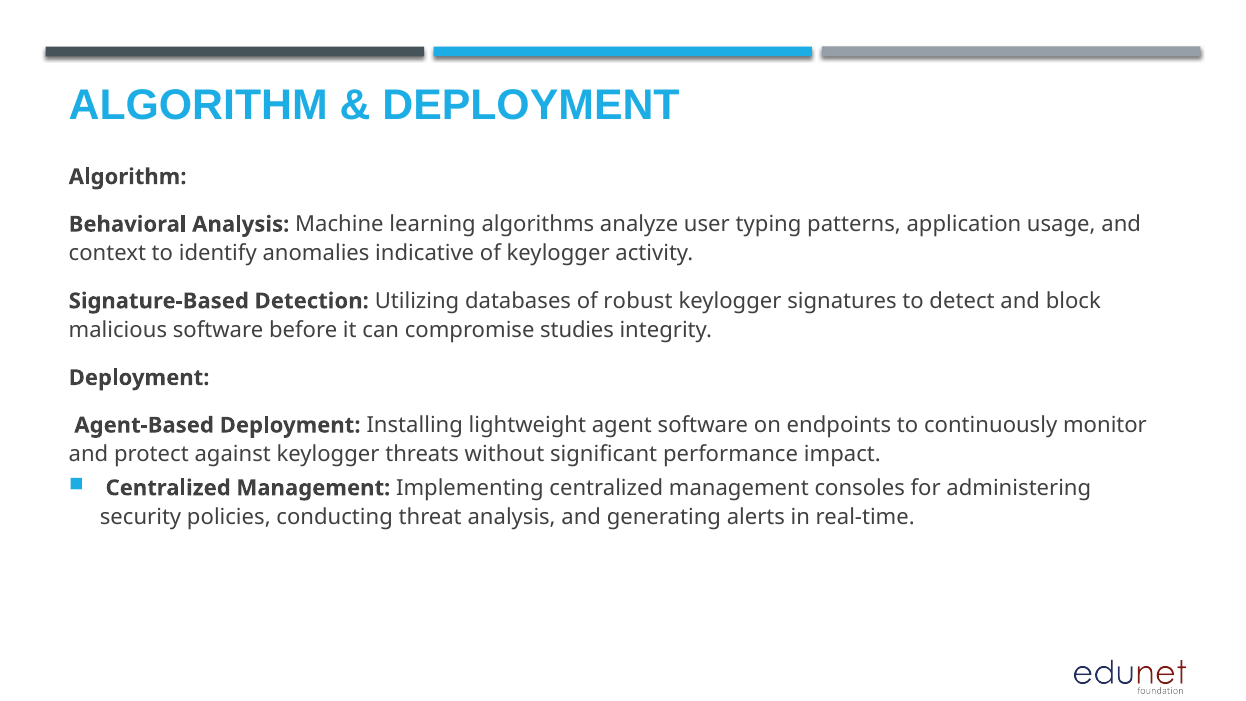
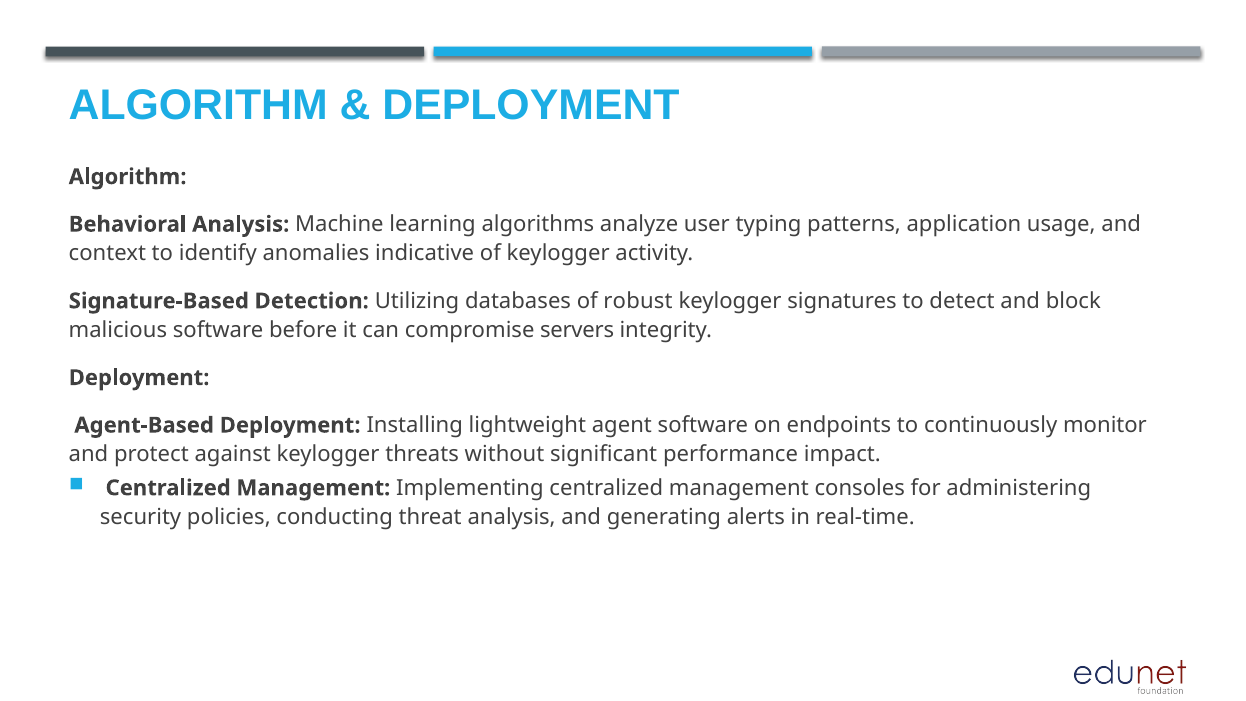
studies: studies -> servers (577, 330)
